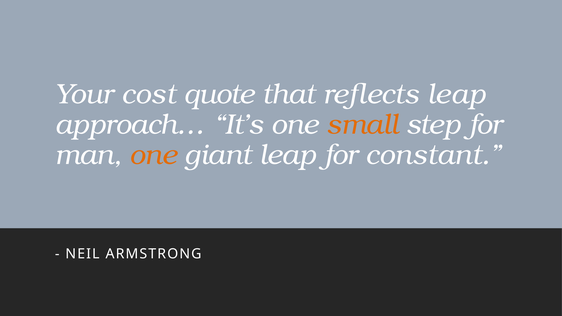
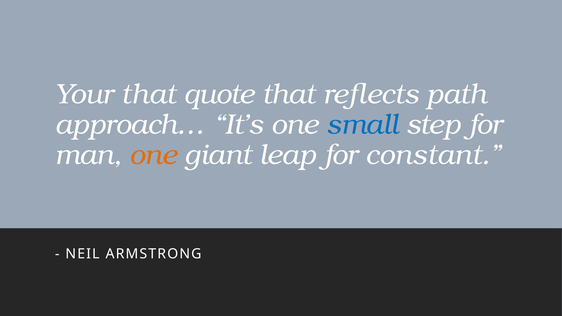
Your cost: cost -> that (149, 94)
reflects leap: leap -> path (456, 94)
small colour: orange -> blue (362, 125)
